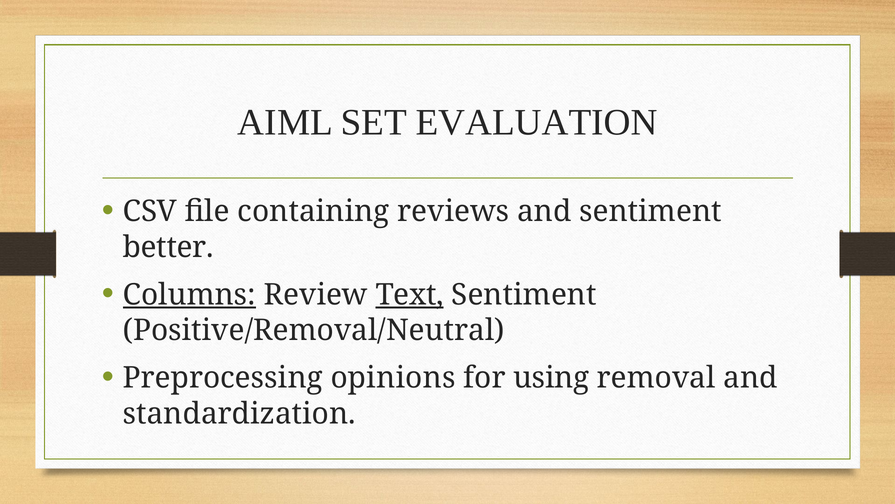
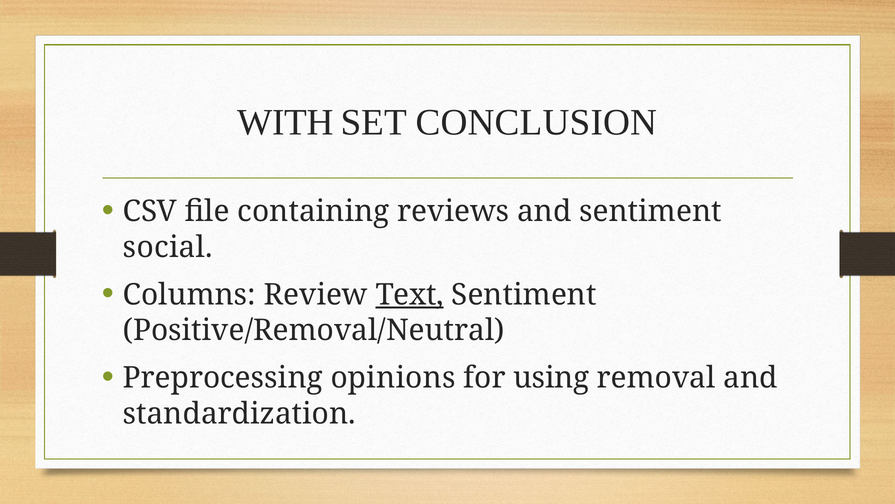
AIML: AIML -> WITH (285, 123)
EVALUATION: EVALUATION -> CONCLUSION (536, 123)
better: better -> social (168, 247)
Columns underline: present -> none (189, 294)
